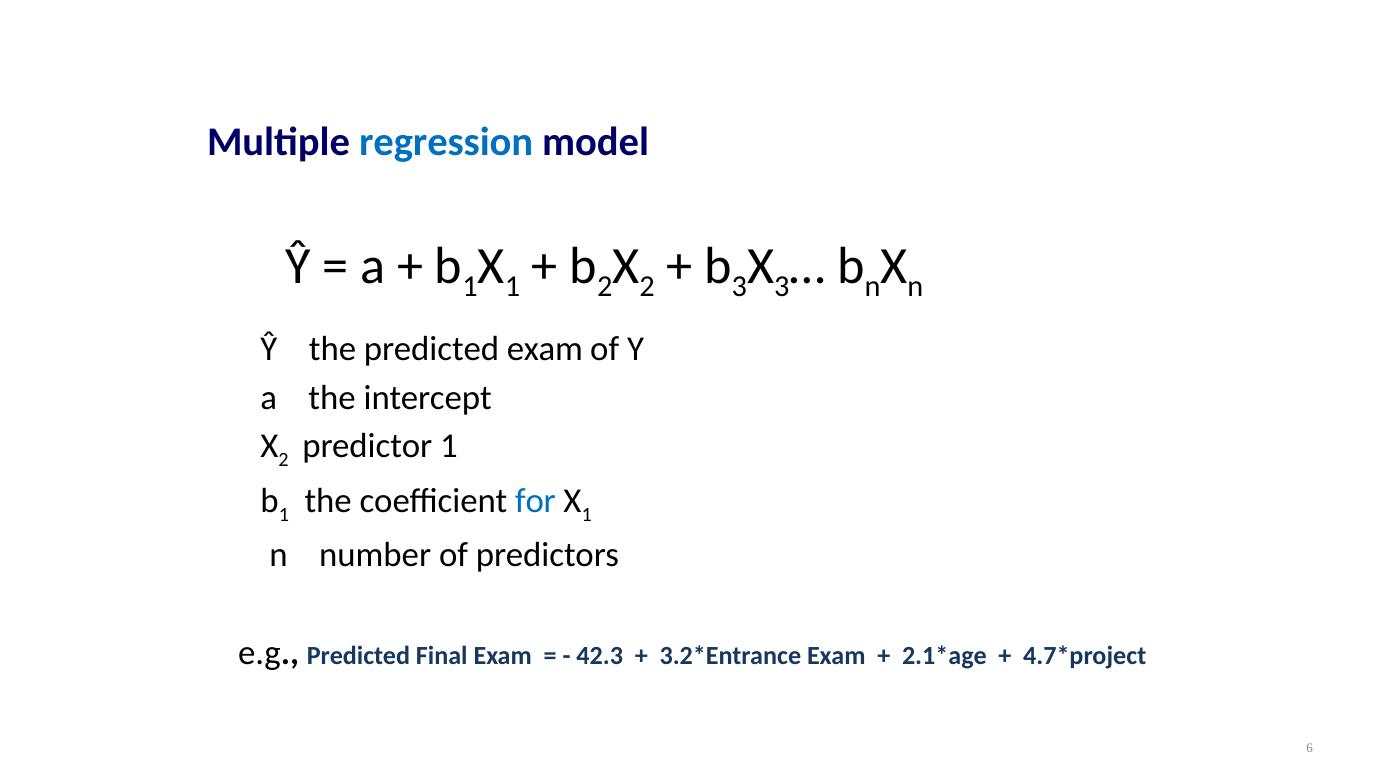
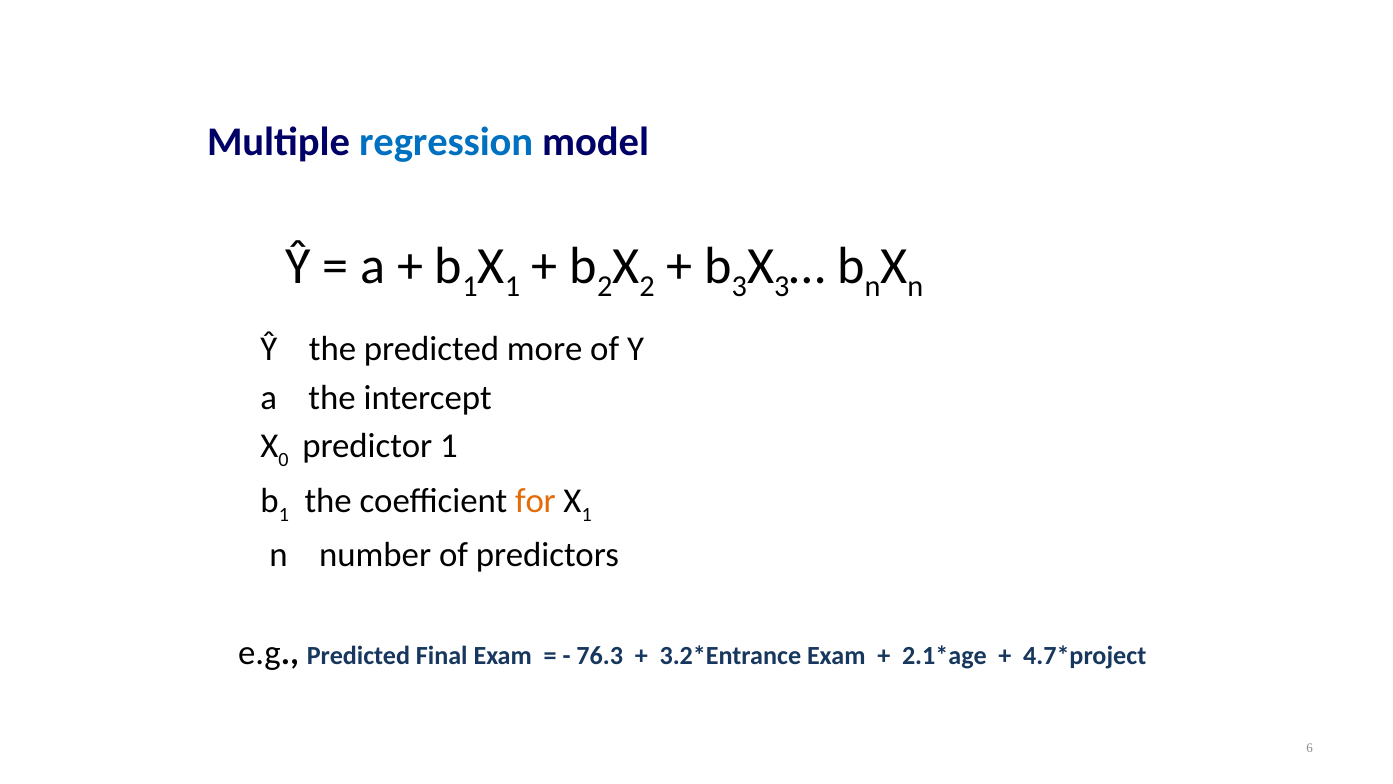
predicted exam: exam -> more (545, 349)
2: 2 -> 0 (284, 460)
for colour: blue -> orange (535, 501)
42.3: 42.3 -> 76.3 (600, 655)
